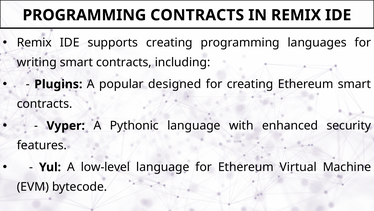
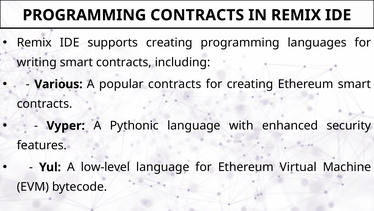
Plugins: Plugins -> Various (58, 84)
popular designed: designed -> contracts (175, 84)
